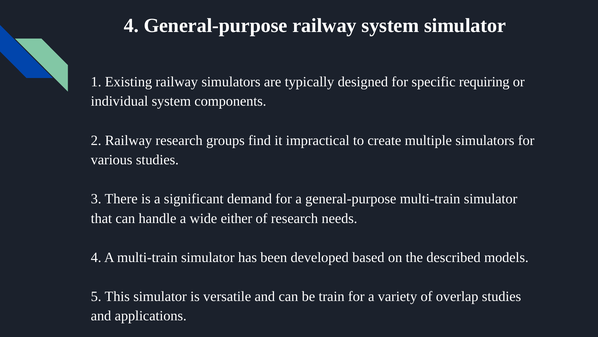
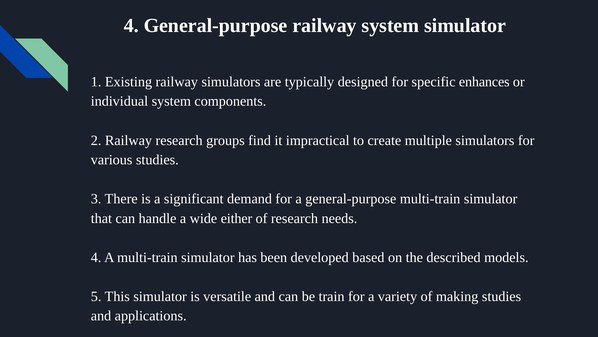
requiring: requiring -> enhances (484, 82)
overlap: overlap -> making (457, 296)
